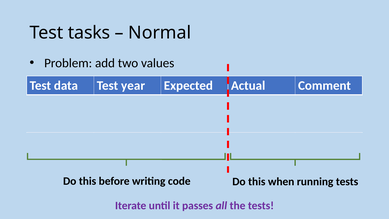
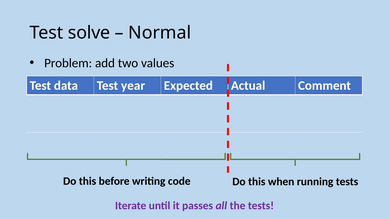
tasks: tasks -> solve (89, 33)
